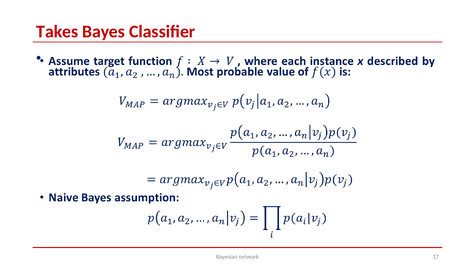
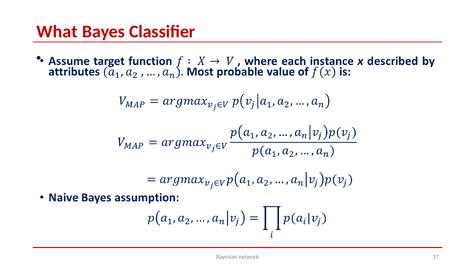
Takes: Takes -> What (57, 32)
